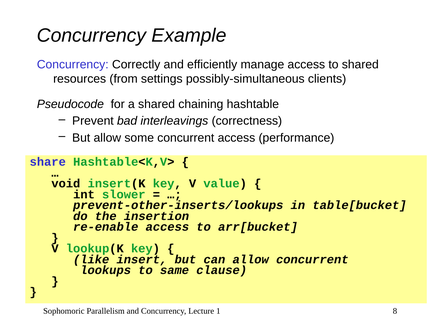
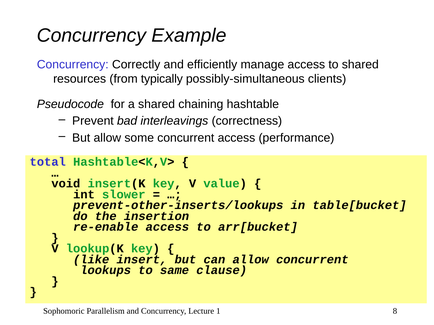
settings: settings -> typically (162, 79)
share: share -> total (48, 162)
